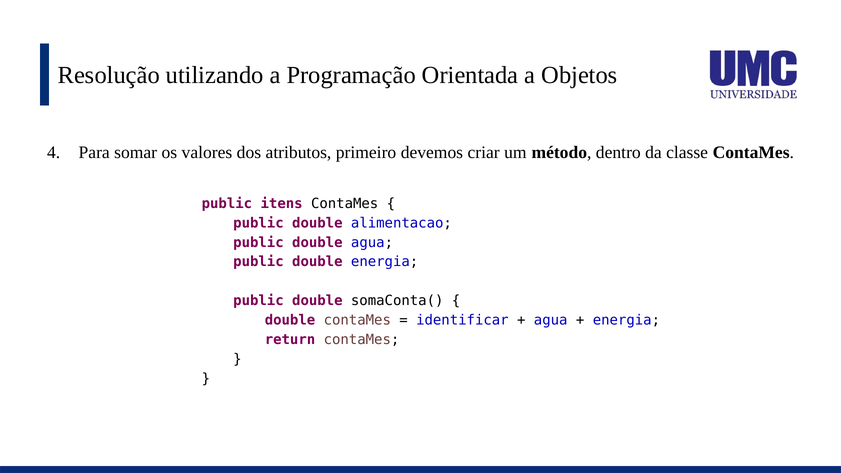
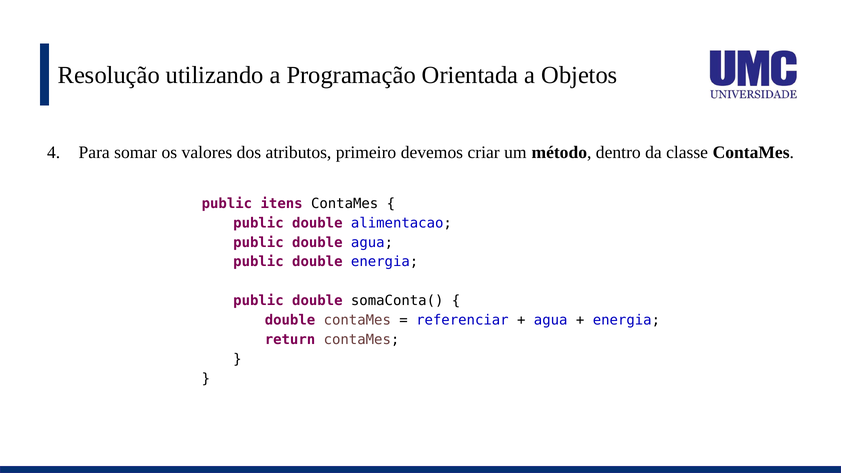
identificar: identificar -> referenciar (462, 320)
